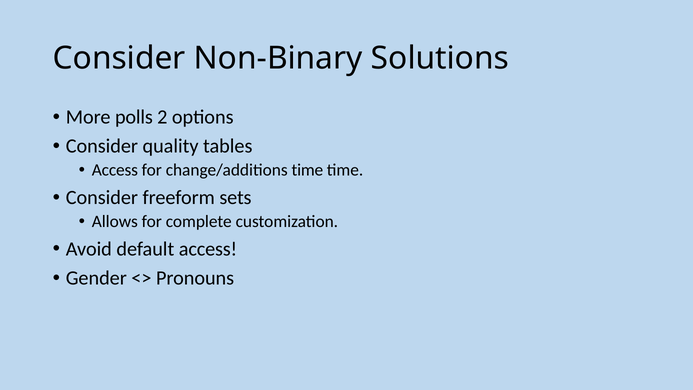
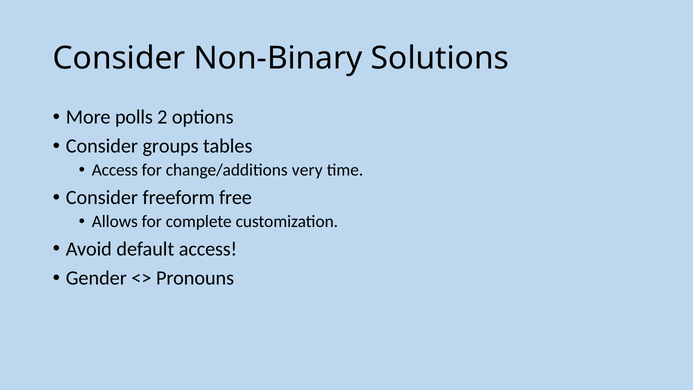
quality: quality -> groups (171, 146)
change/additions time: time -> very (307, 170)
sets: sets -> free (235, 198)
